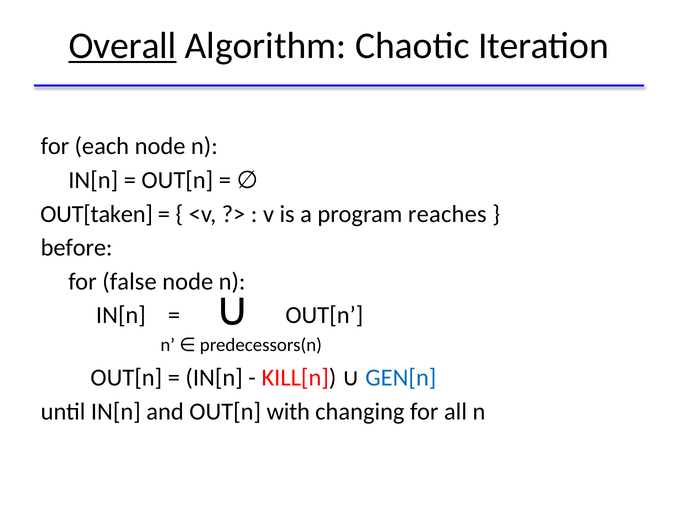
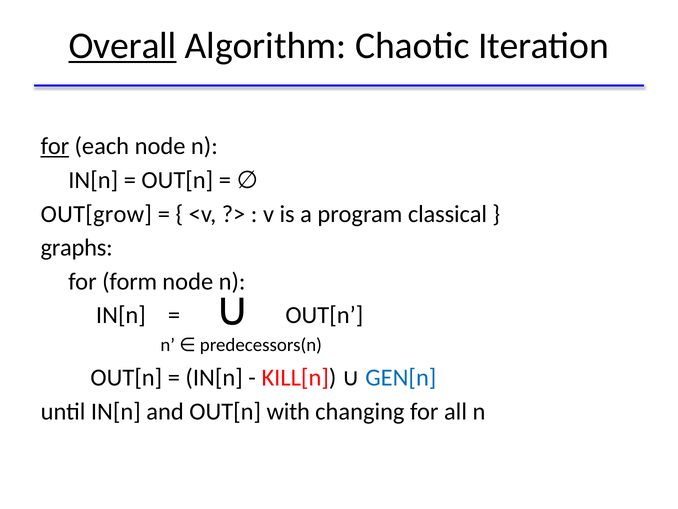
for underline: none -> present (55, 146)
OUT[taken: OUT[taken -> OUT[grow (96, 214)
reaches: reaches -> classical (447, 214)
before: before -> graphs (77, 248)
false: false -> form (130, 281)
